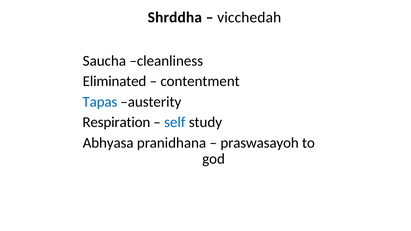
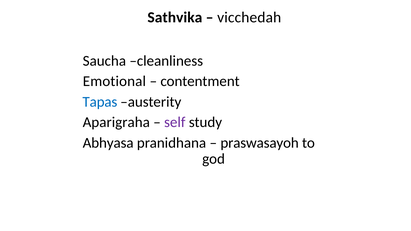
Shrddha: Shrddha -> Sathvika (175, 17)
Eliminated: Eliminated -> Emotional (114, 81)
Respiration: Respiration -> Aparigraha (116, 122)
self colour: blue -> purple (175, 122)
